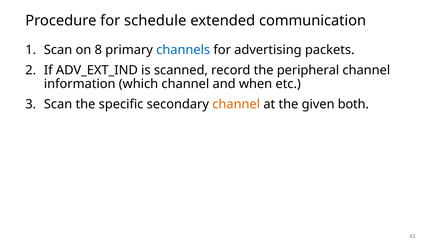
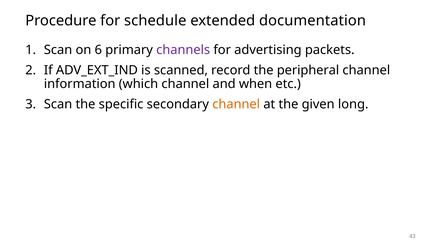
communication: communication -> documentation (312, 21)
8: 8 -> 6 (98, 50)
channels colour: blue -> purple (183, 50)
both: both -> long (353, 104)
